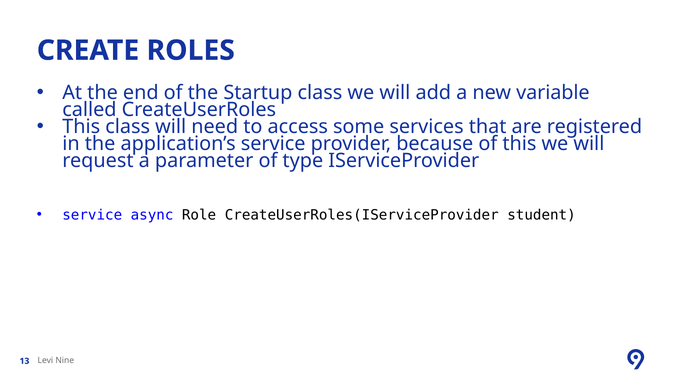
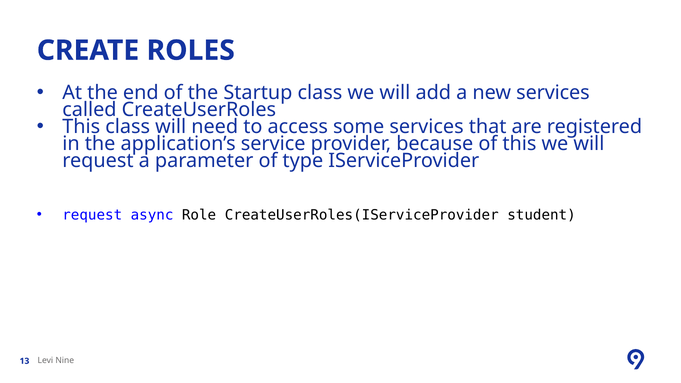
new variable: variable -> services (553, 93)
service: service -> request (92, 215)
